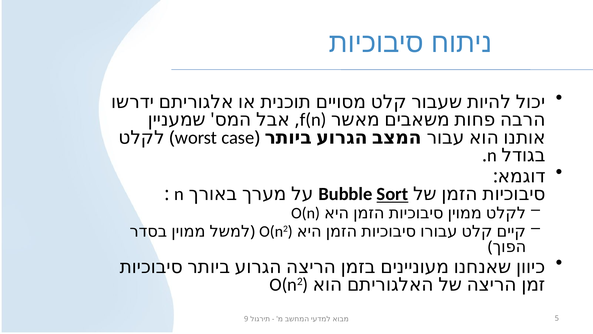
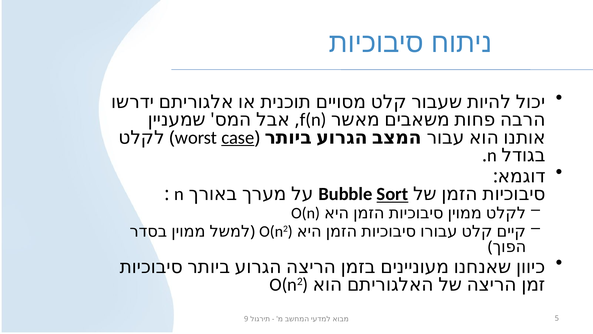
case underline: none -> present (238, 137)
